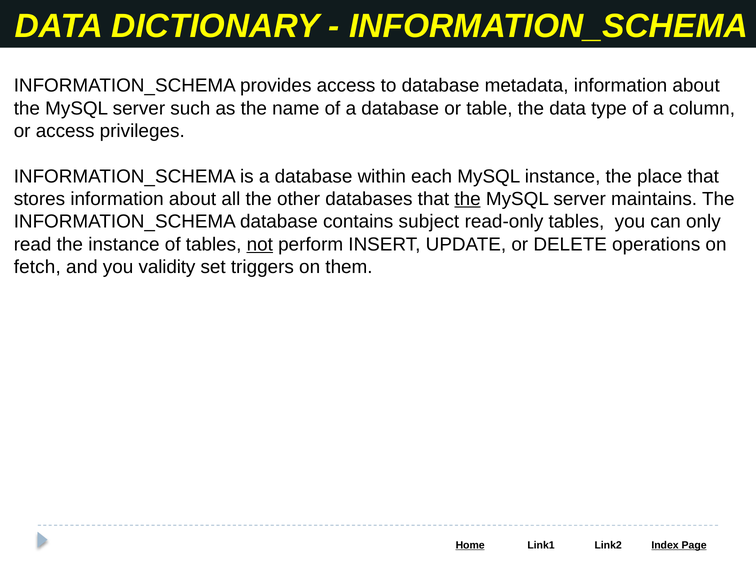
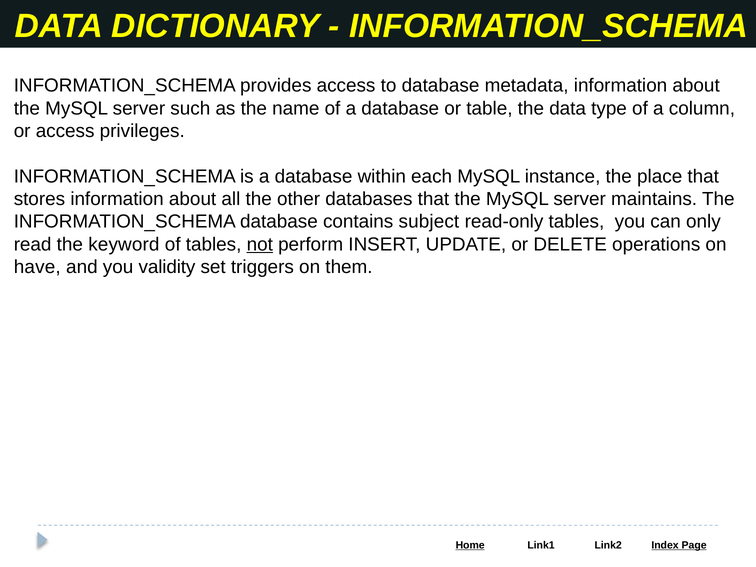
the underline: present -> none (468, 199)
the instance: instance -> keyword (124, 244)
fetch: fetch -> have (37, 267)
